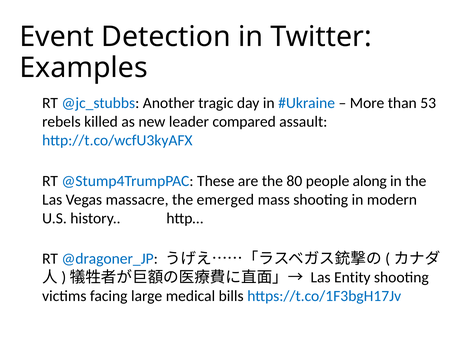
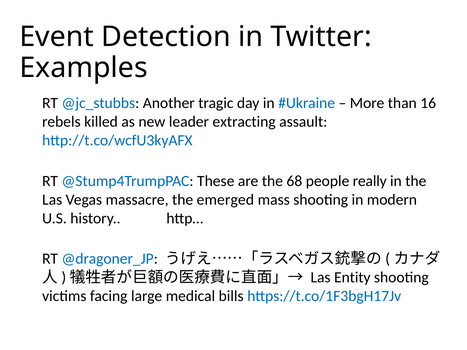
53: 53 -> 16 (428, 103)
compared: compared -> extracting (244, 122)
80: 80 -> 68 (294, 181)
along: along -> really (370, 181)
